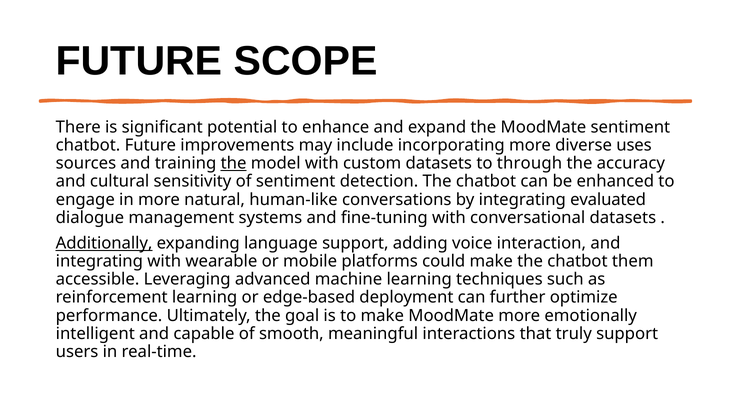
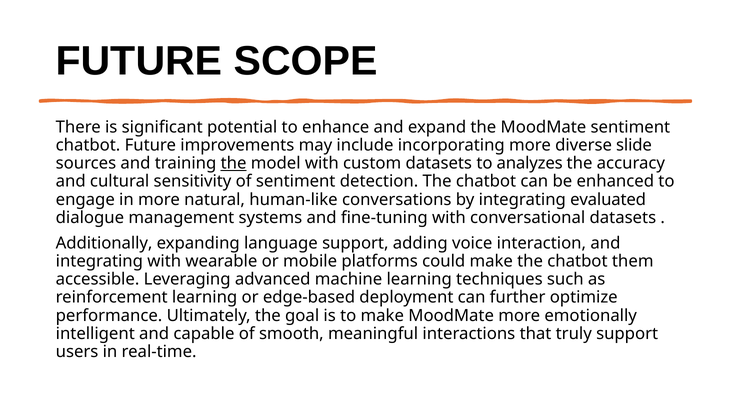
uses: uses -> slide (634, 145)
through: through -> analyzes (530, 163)
Additionally underline: present -> none (104, 243)
